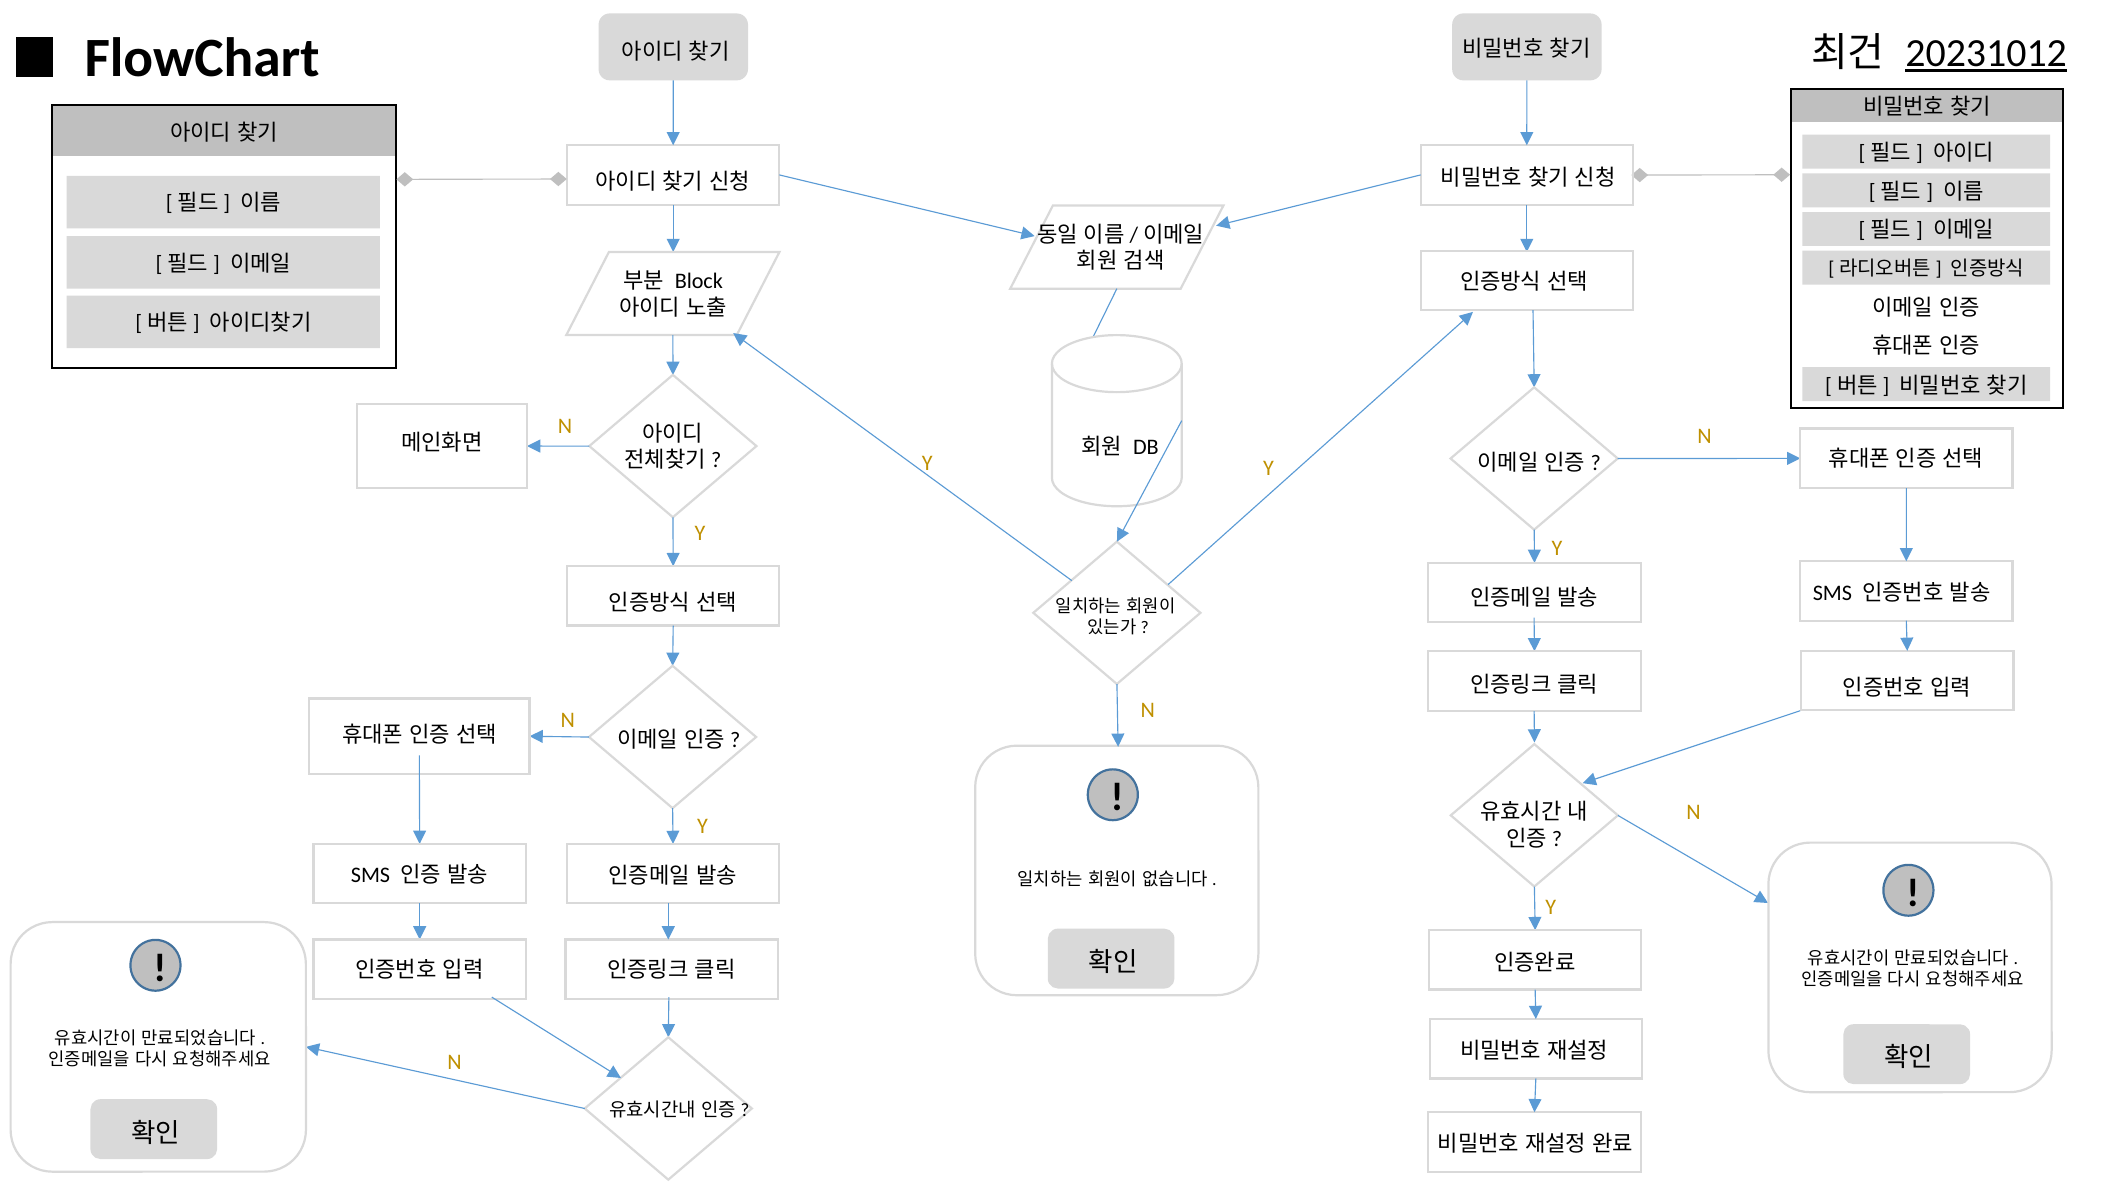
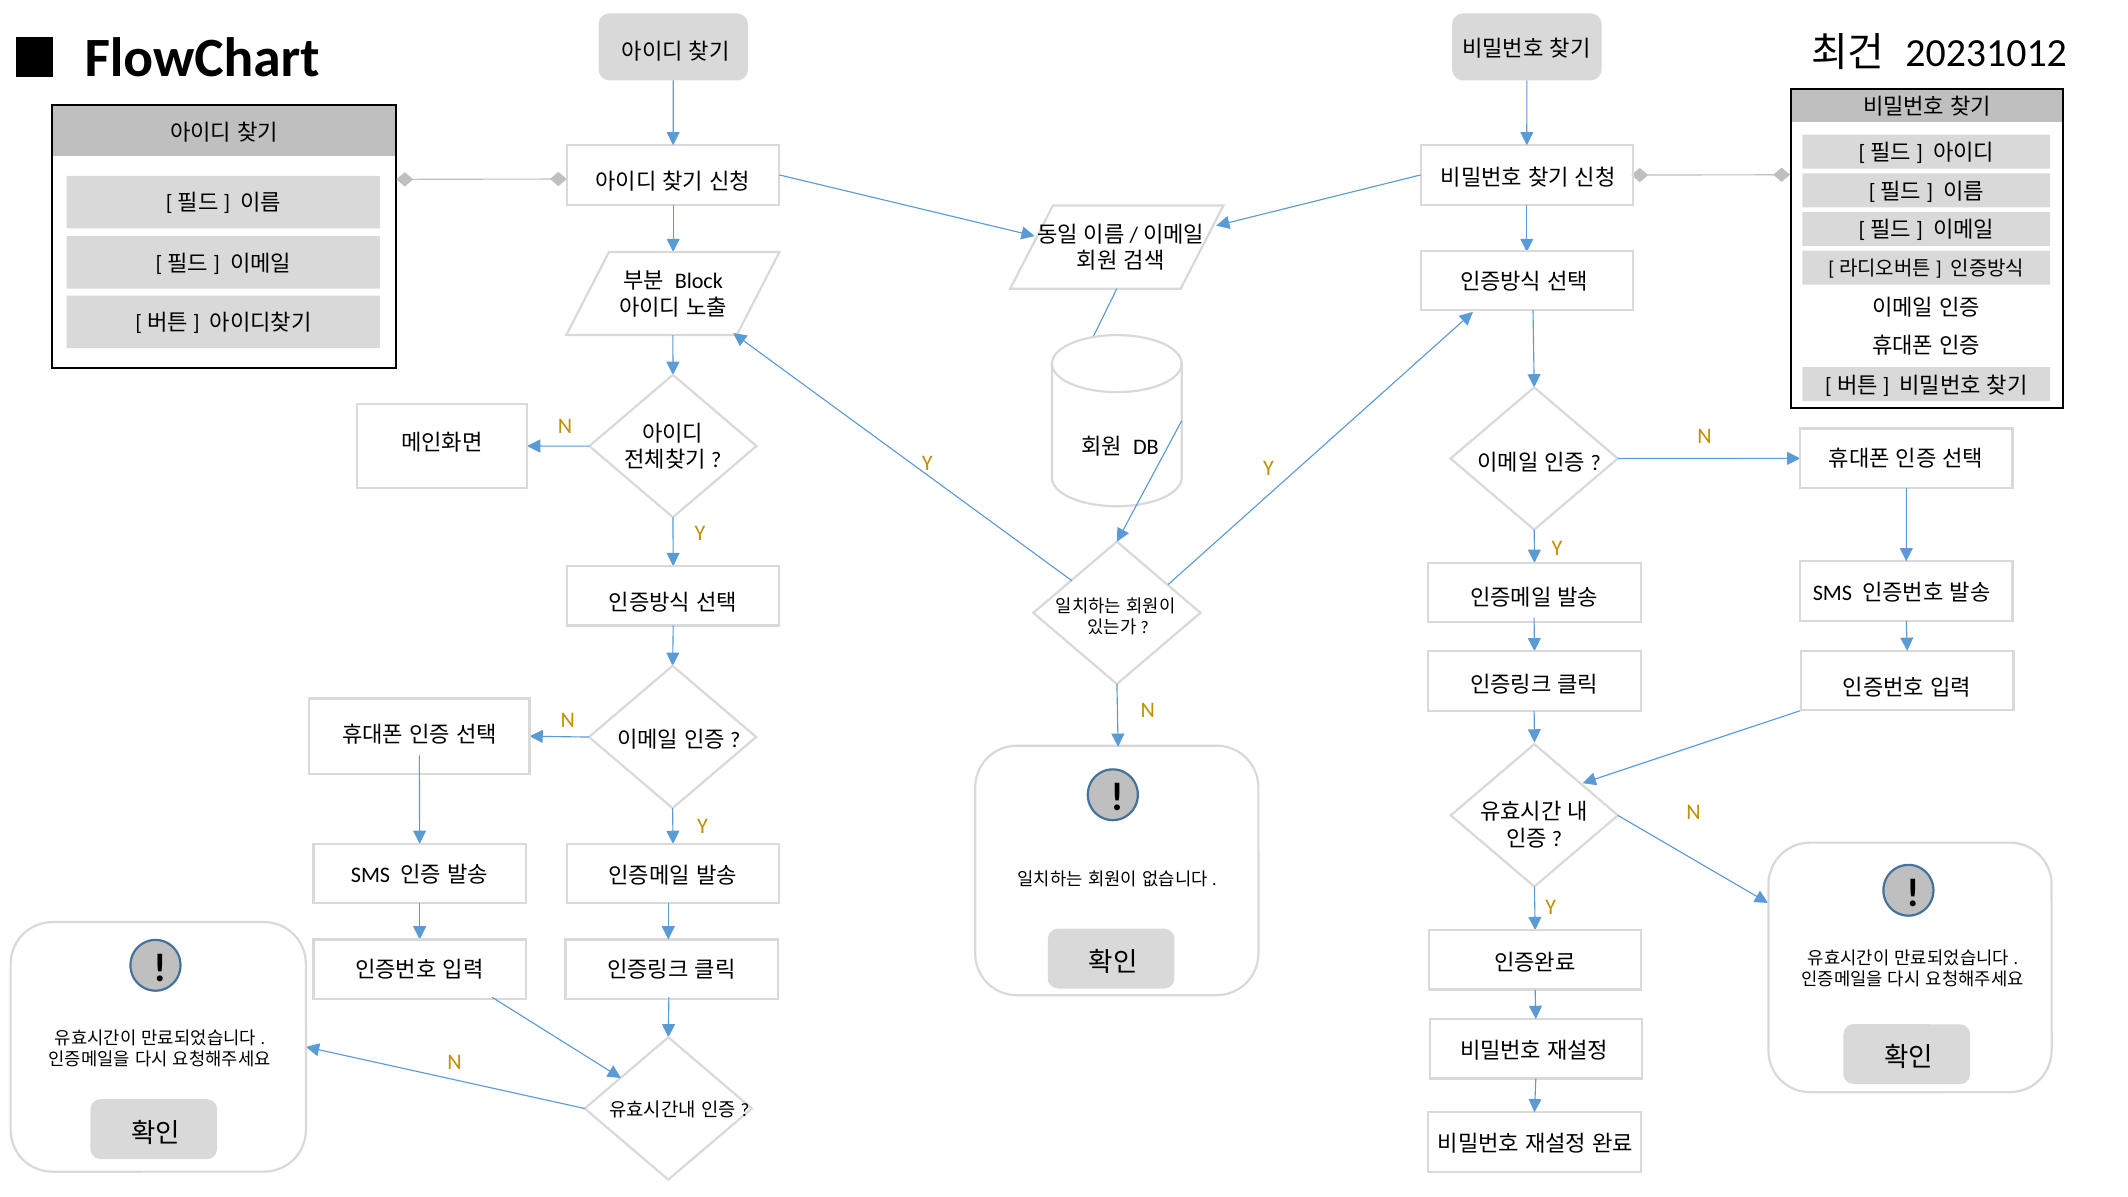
20231012 underline: present -> none (1986, 53)
